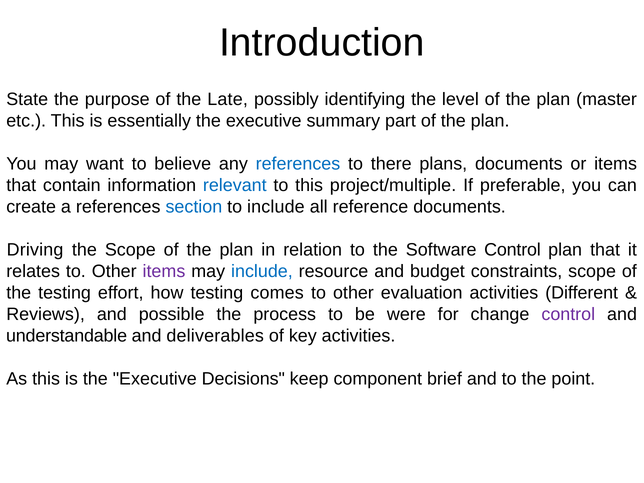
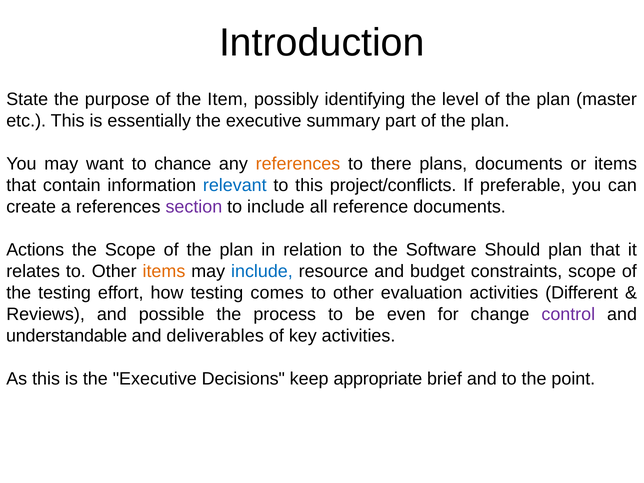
Late: Late -> Item (228, 99)
believe: believe -> chance (183, 164)
references colour: blue -> orange (298, 164)
project/multiple: project/multiple -> project/conflicts (393, 185)
section colour: blue -> purple (194, 207)
Driving: Driving -> Actions (35, 250)
Software Control: Control -> Should (512, 250)
items colour: purple -> orange (164, 271)
were: were -> even (406, 314)
component: component -> appropriate (378, 379)
